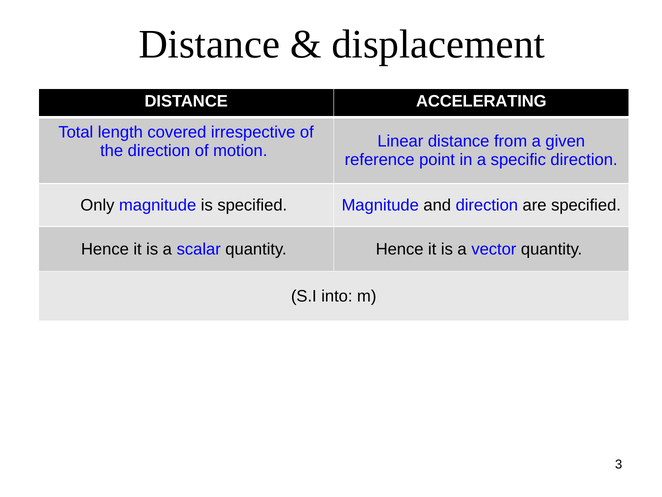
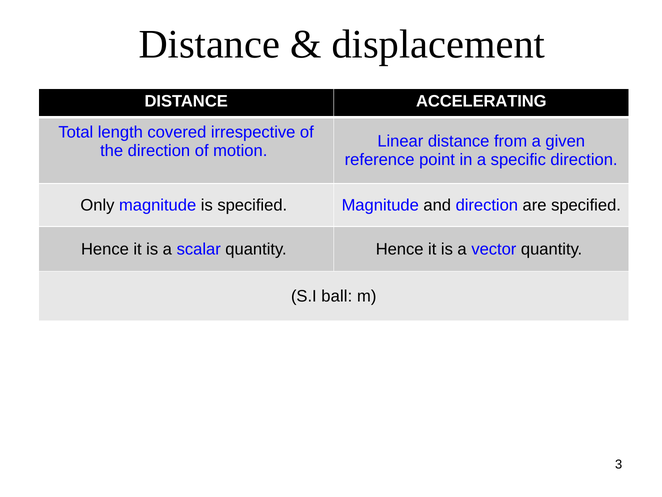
into: into -> ball (337, 296)
